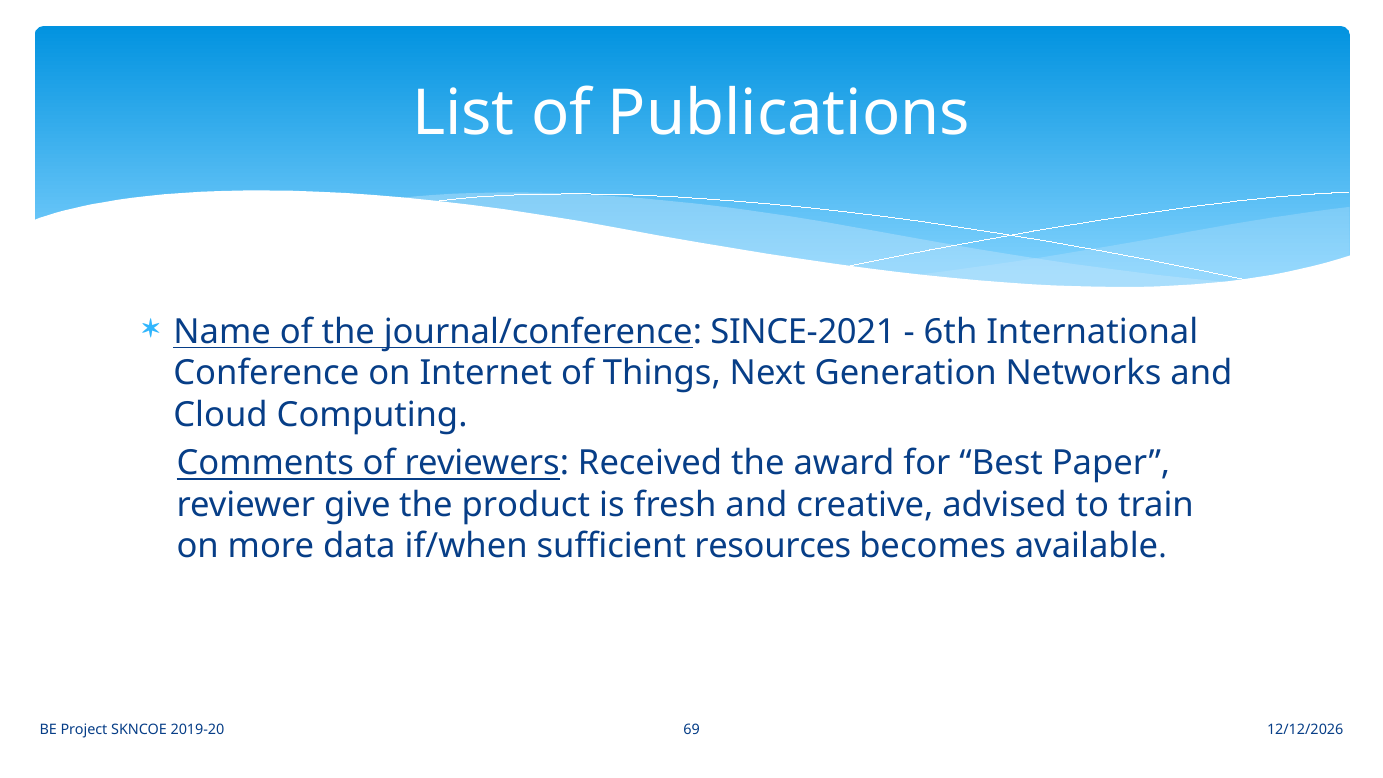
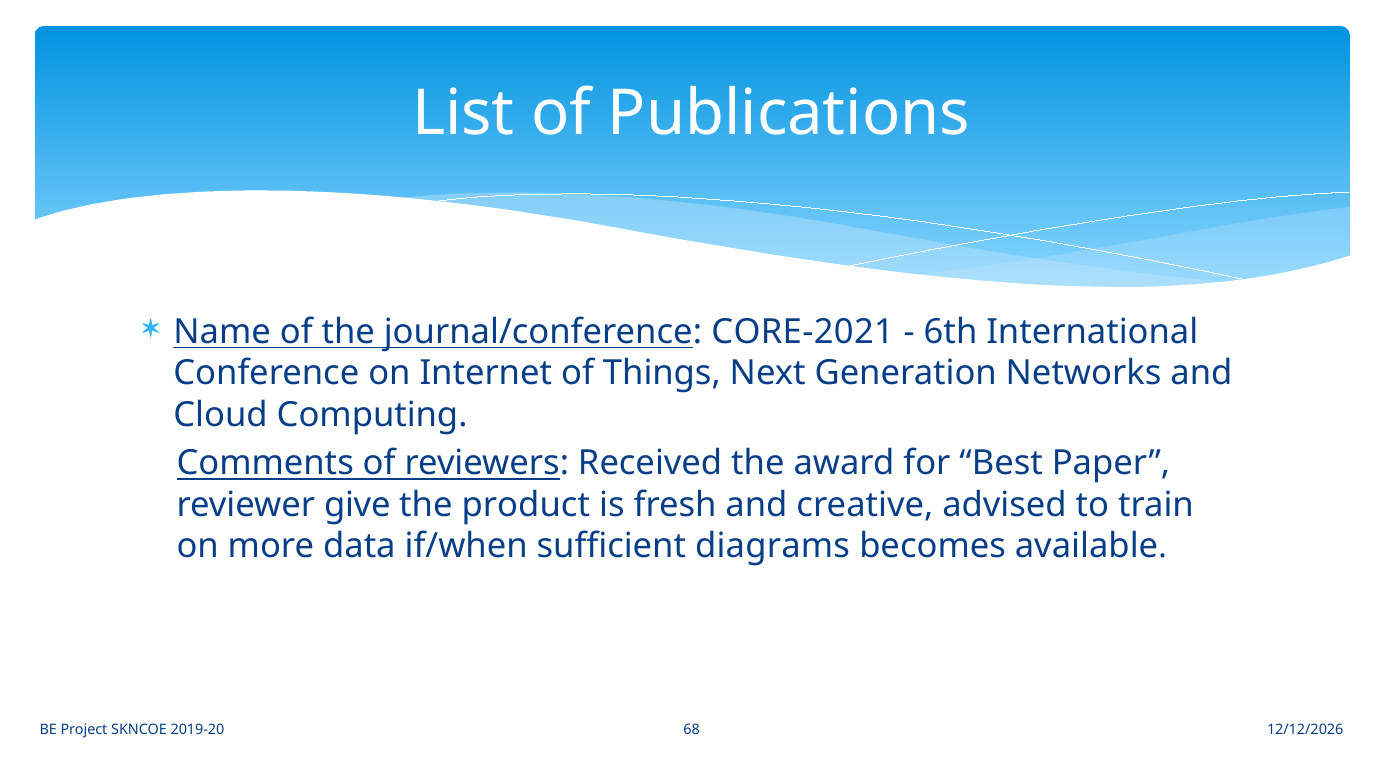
SINCE-2021: SINCE-2021 -> CORE-2021 (803, 332)
resources: resources -> diagrams (773, 546)
69: 69 -> 68 (692, 730)
